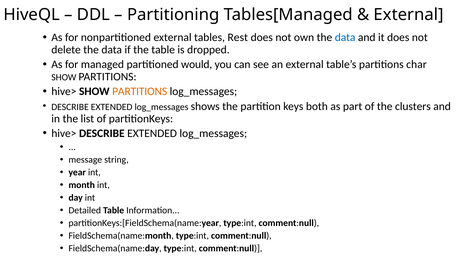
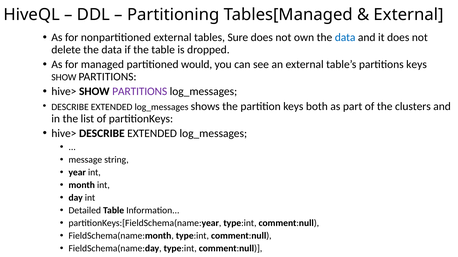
Rest: Rest -> Sure (238, 38)
partitions char: char -> keys (417, 65)
PARTITIONS colour: orange -> purple (140, 92)
